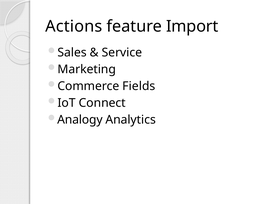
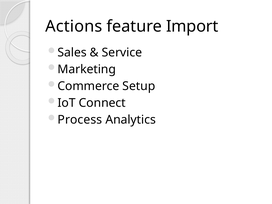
Fields: Fields -> Setup (139, 86)
Analogy: Analogy -> Process (80, 120)
